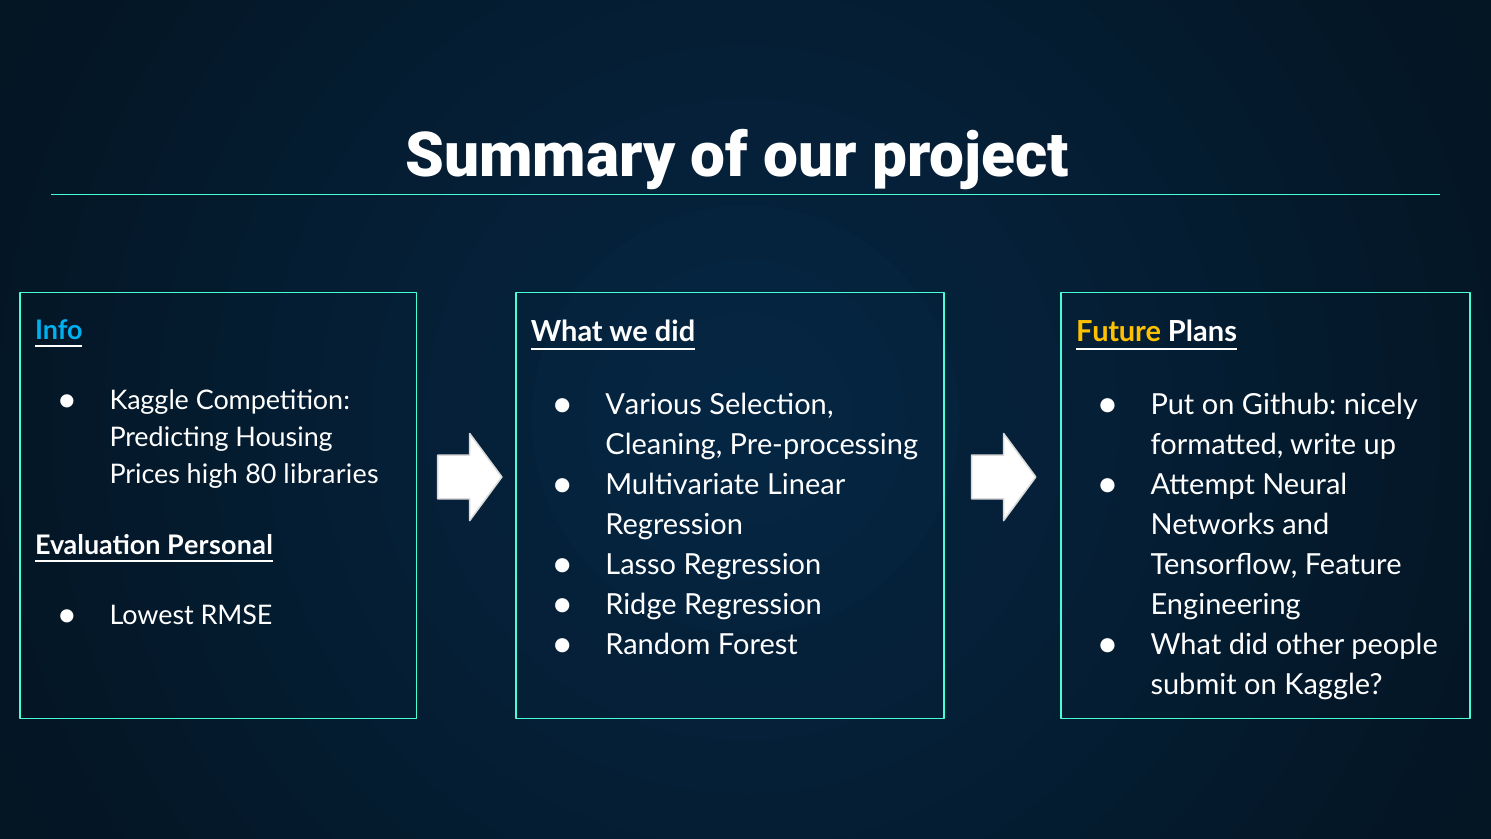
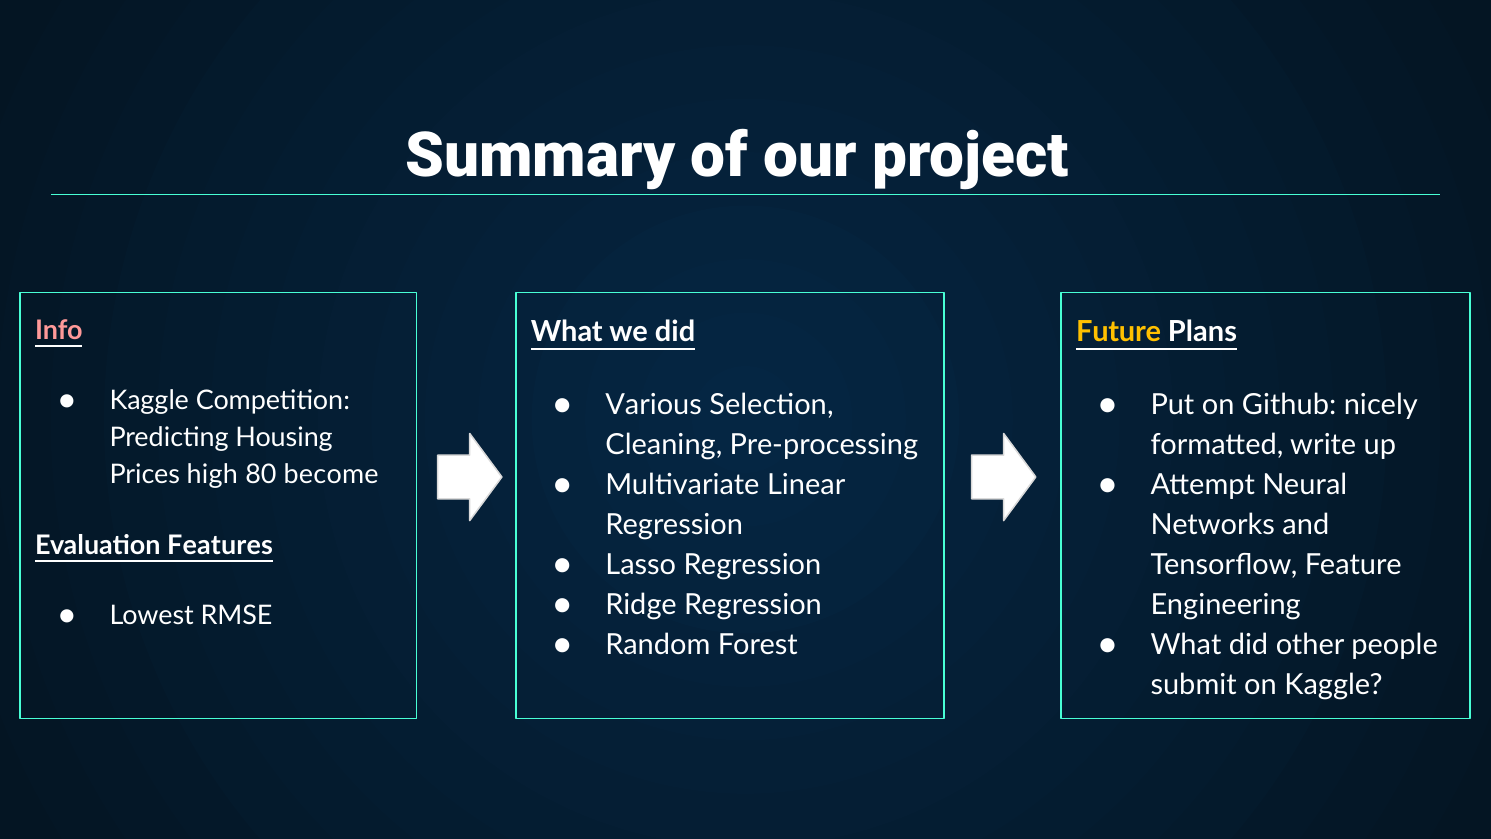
Info colour: light blue -> pink (59, 330)
libraries: libraries -> become (331, 475)
Personal: Personal -> Features (220, 545)
